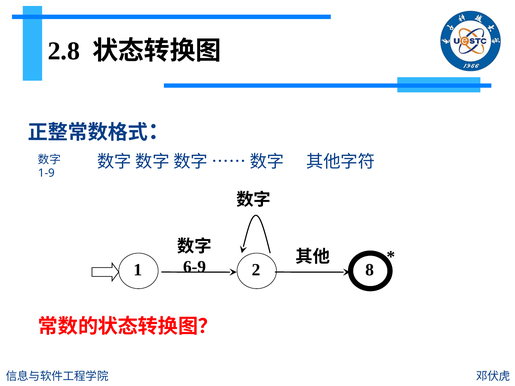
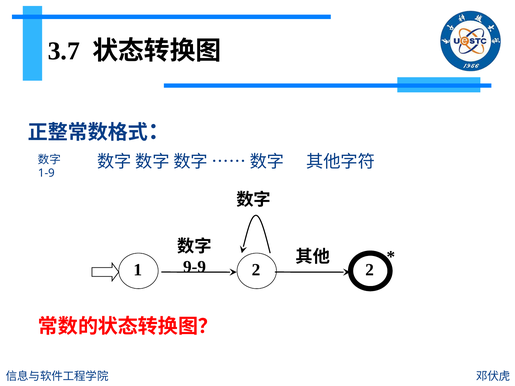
2.8: 2.8 -> 3.7 (64, 51)
6-9: 6-9 -> 9-9 (195, 267)
2 8: 8 -> 2 (370, 270)
